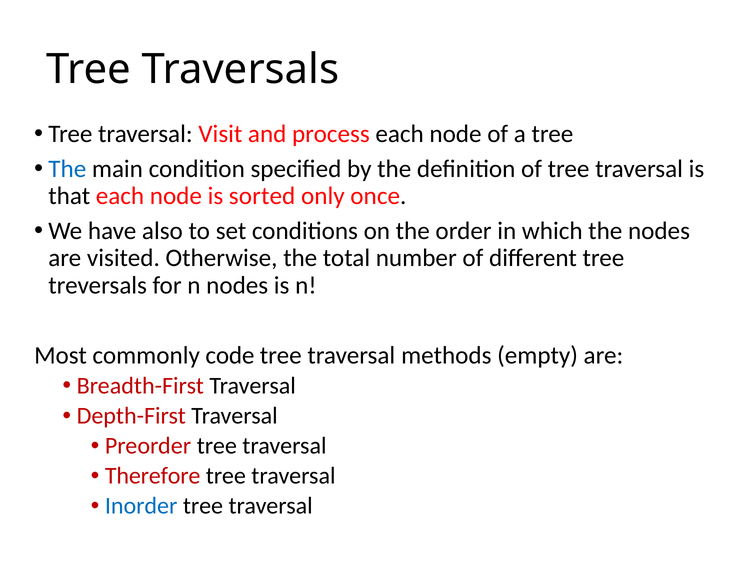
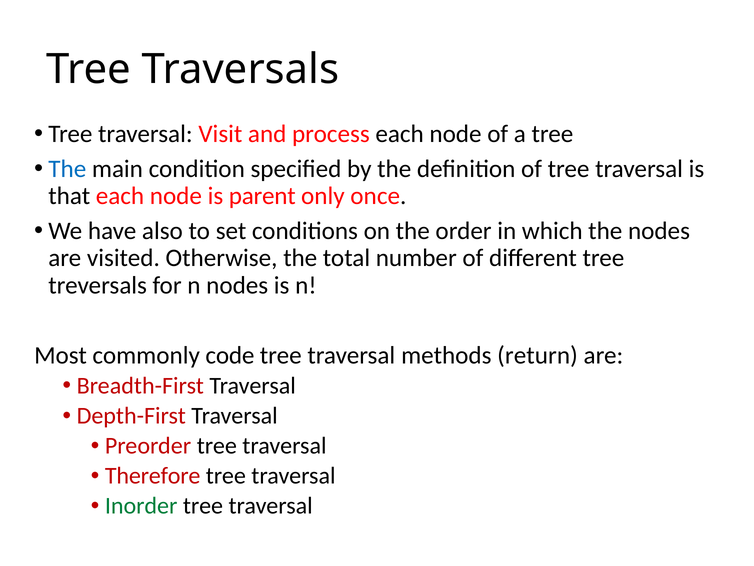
sorted: sorted -> parent (262, 196)
empty: empty -> return (538, 355)
Inorder colour: blue -> green (141, 506)
